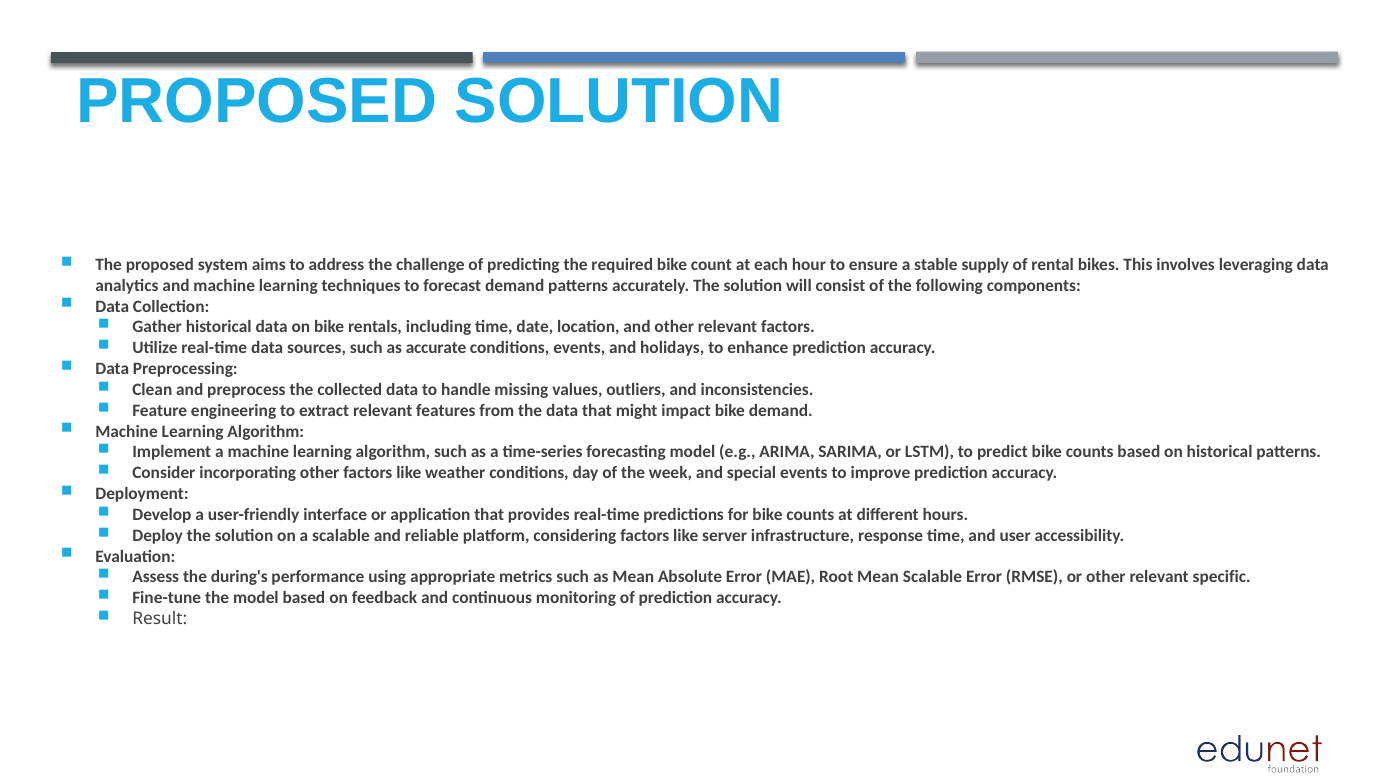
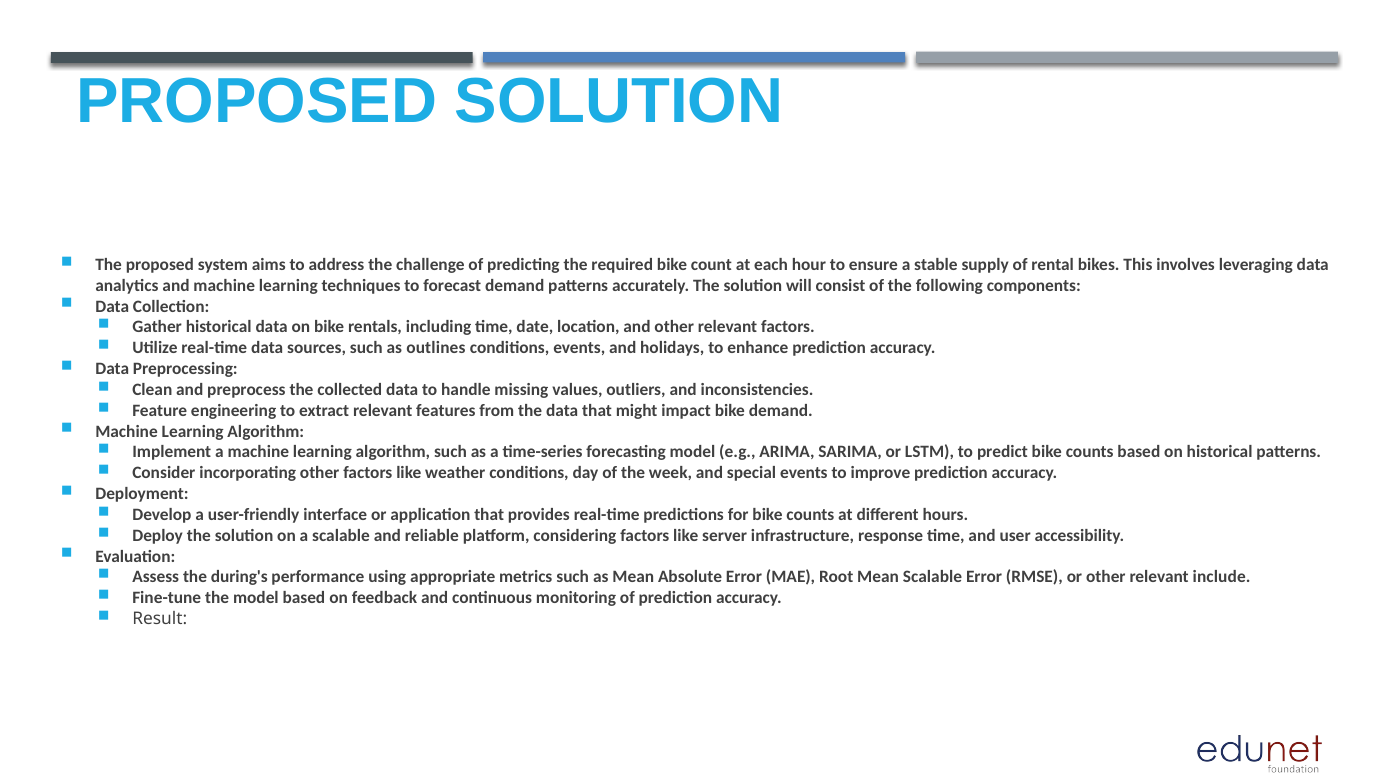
accurate: accurate -> outlines (436, 348)
specific: specific -> include (1222, 577)
